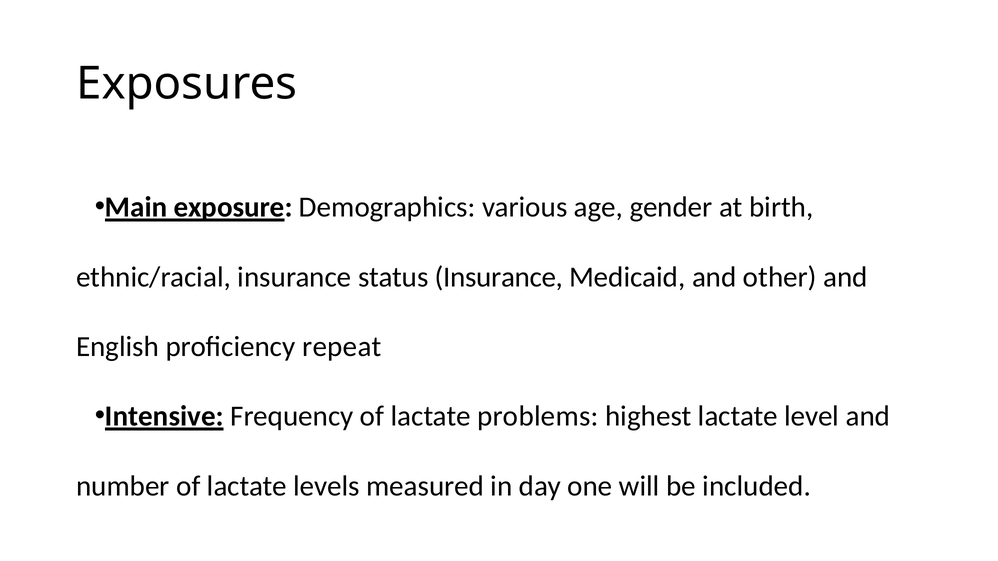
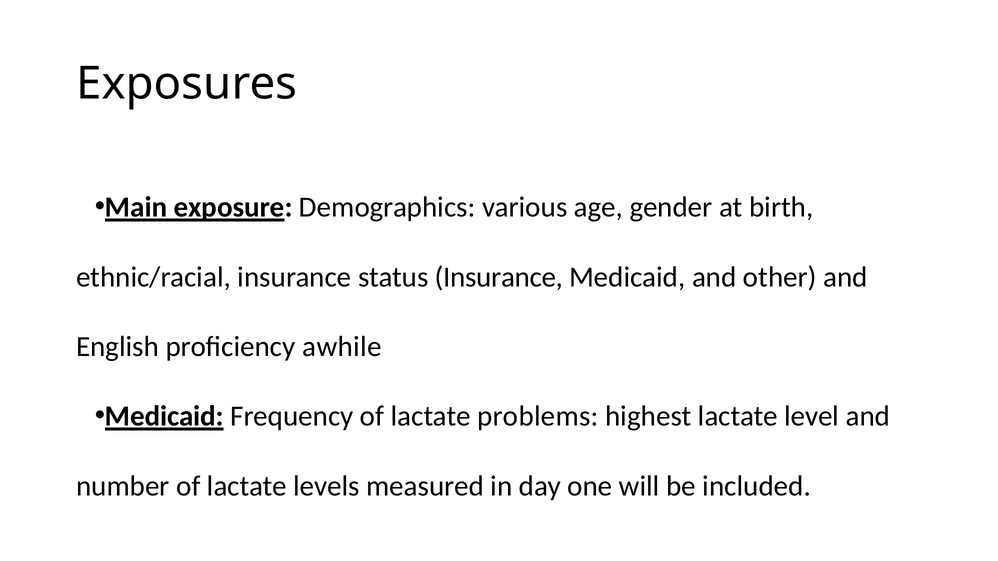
repeat: repeat -> awhile (342, 347)
Intensive: Intensive -> Medicaid (164, 417)
